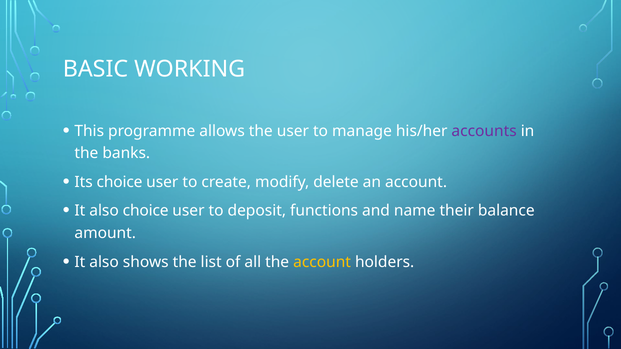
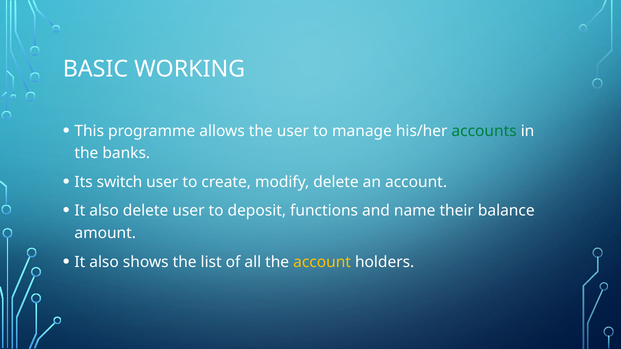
accounts colour: purple -> green (484, 131)
Its choice: choice -> switch (120, 182)
also choice: choice -> delete (146, 211)
